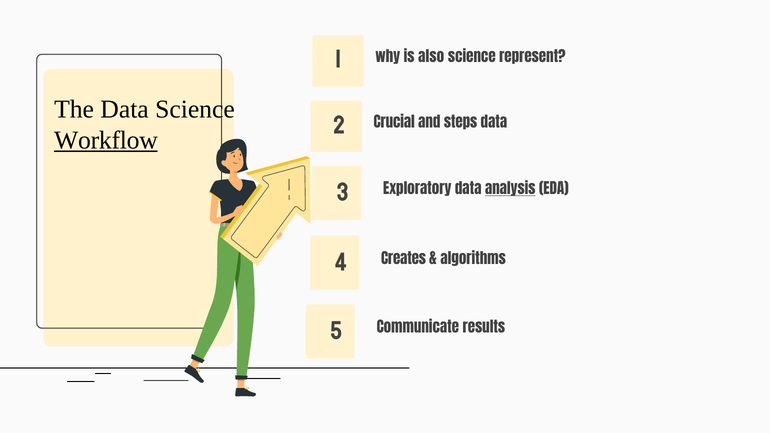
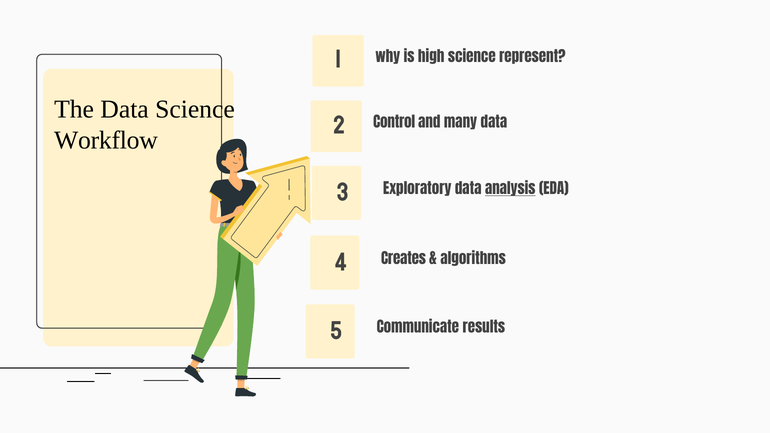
also: also -> high (431, 57)
Crucial: Crucial -> Control (394, 123)
steps: steps -> many (460, 123)
Workflow underline: present -> none (106, 140)
